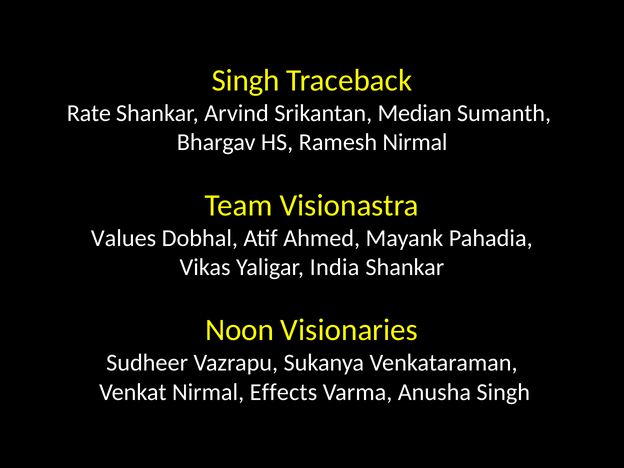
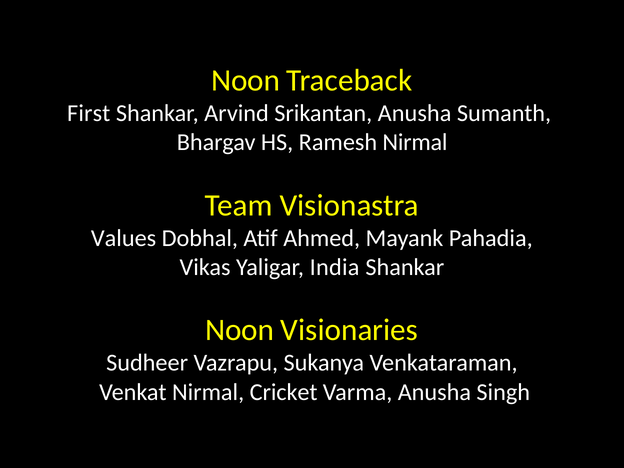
Singh: Singh -> Noon (246, 80)
Rate: Rate -> First (89, 113)
Srikantan Median: Median -> Anusha (415, 113)
Effects: Effects -> Cricket (284, 392)
